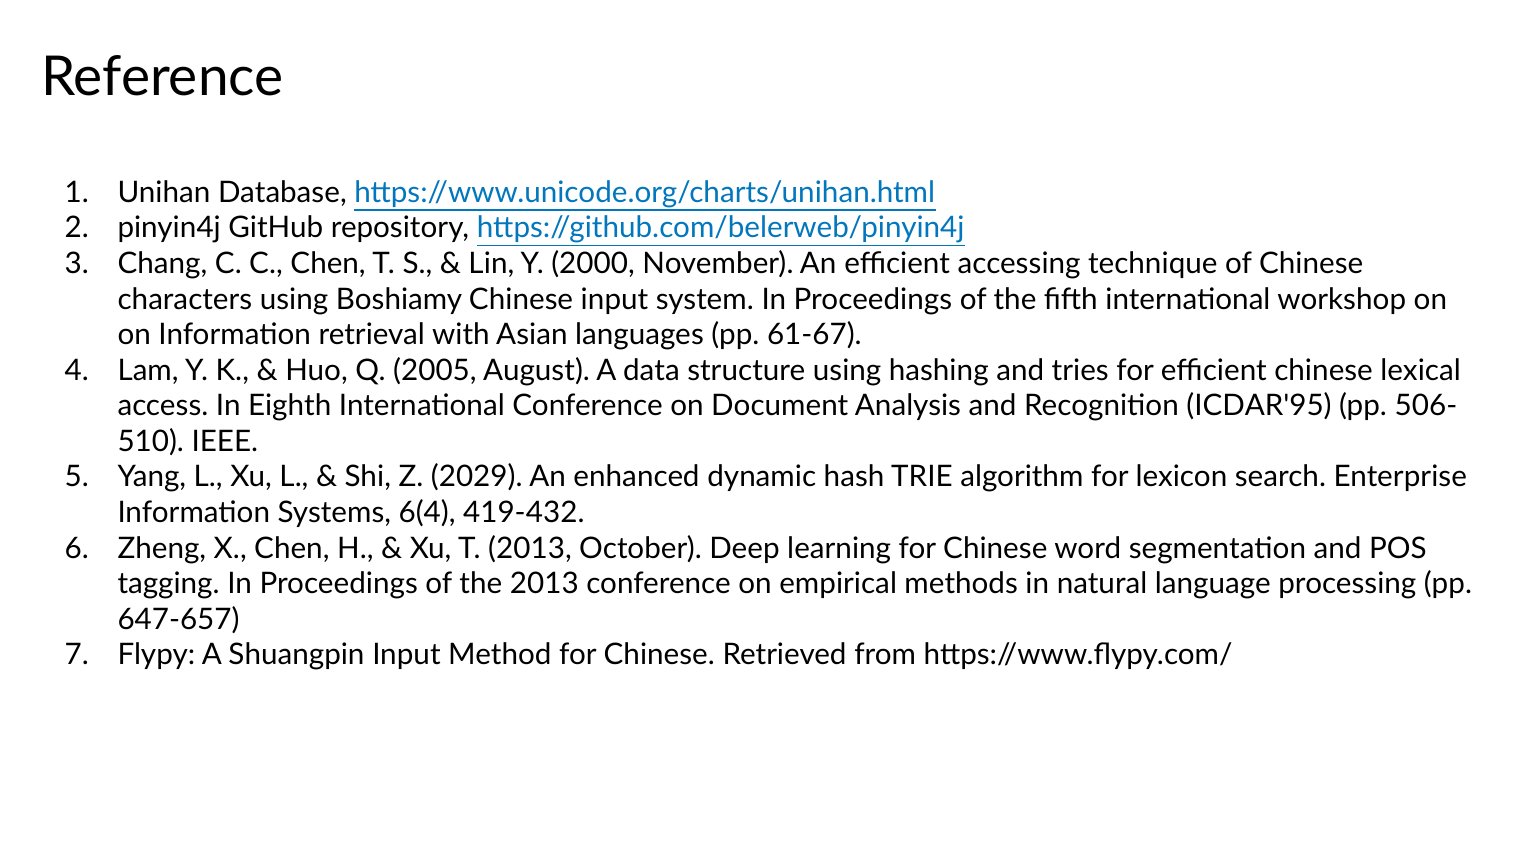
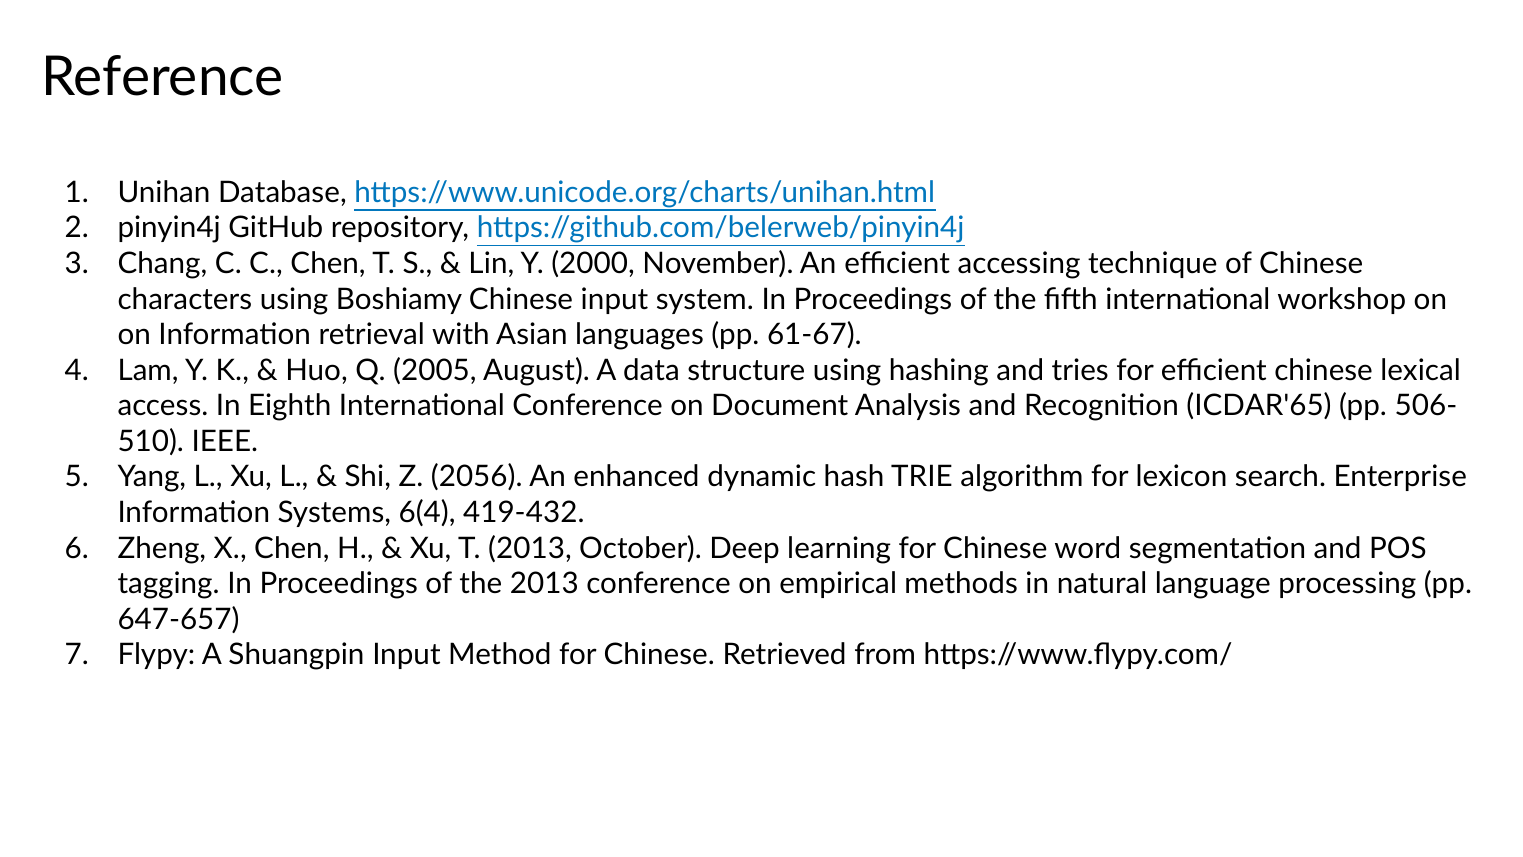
ICDAR'95: ICDAR'95 -> ICDAR'65 (1259, 406)
2029: 2029 -> 2056 (477, 477)
